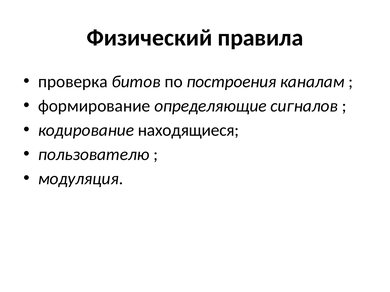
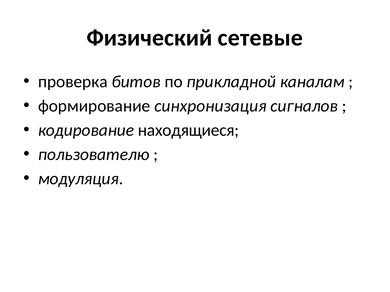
правила: правила -> сетевые (260, 38)
построения: построения -> прикладной (231, 82)
определяющие: определяющие -> синхронизация (210, 106)
